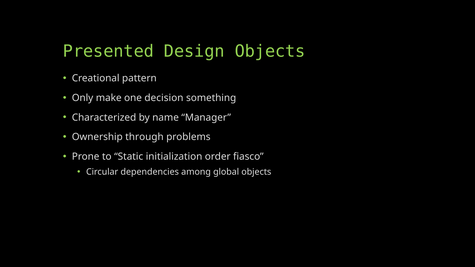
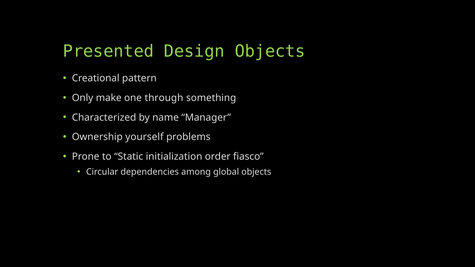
decision: decision -> through (164, 98)
through: through -> yourself (144, 137)
